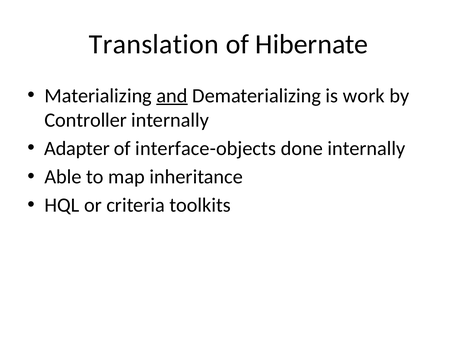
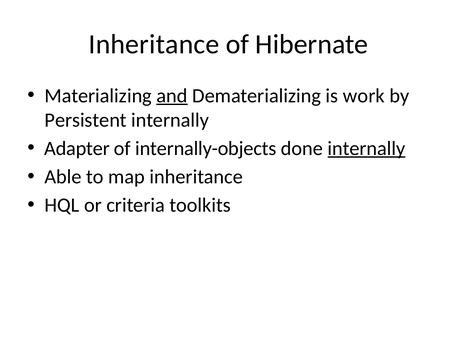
Translation: Translation -> Inheritance (154, 44)
Controller: Controller -> Persistent (86, 120)
interface-objects: interface-objects -> internally-objects (206, 149)
internally underline: none -> present (366, 149)
